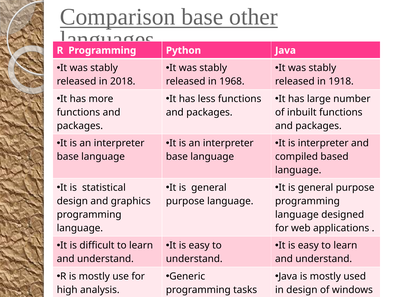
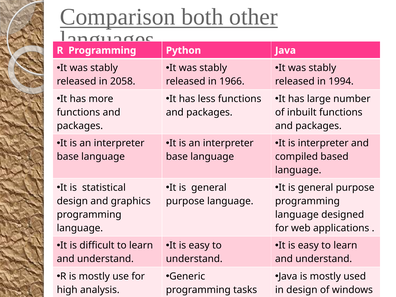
Comparison base: base -> both (202, 17)
2018: 2018 -> 2058 (123, 81)
1968: 1968 -> 1966 (232, 81)
1918: 1918 -> 1994 (341, 81)
